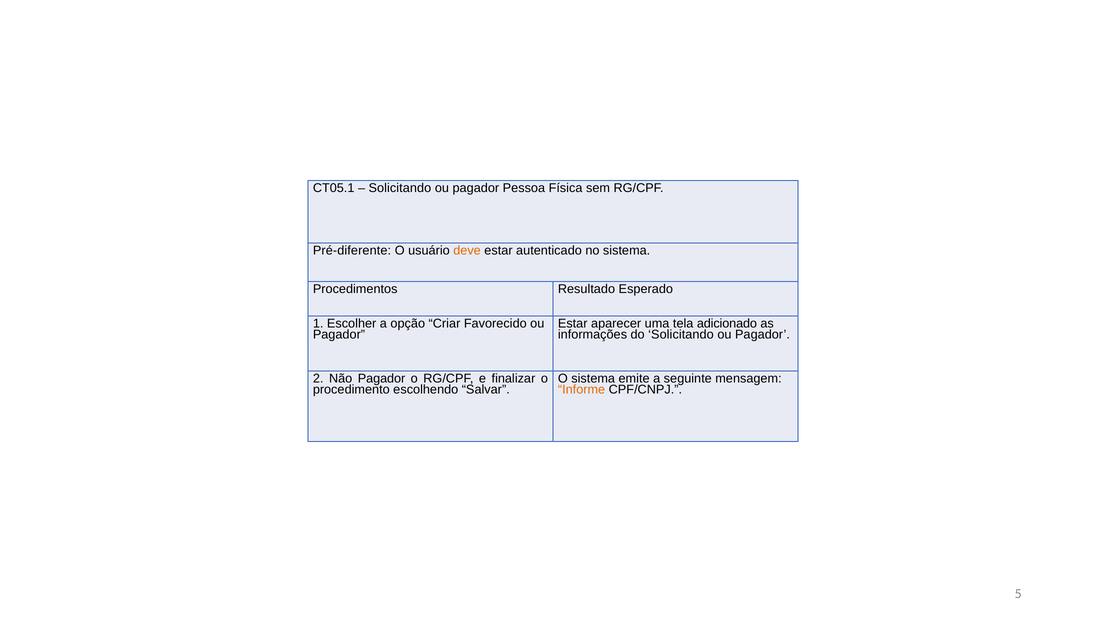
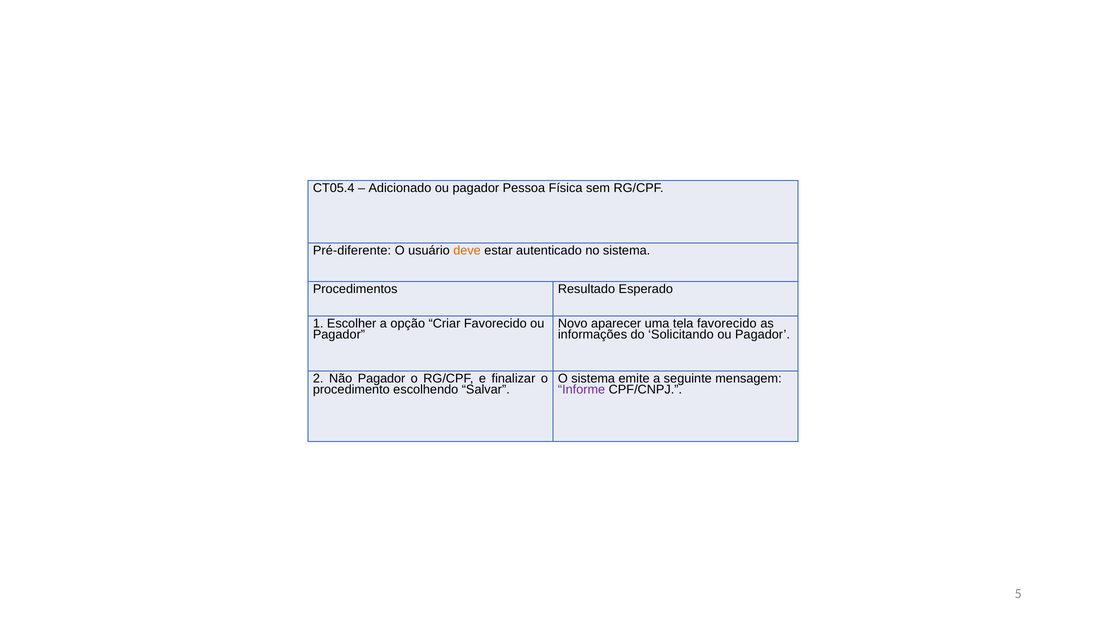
CT05.1: CT05.1 -> CT05.4 (334, 188)
Solicitando: Solicitando -> Adicionado (400, 188)
Estar: Estar -> Novo (573, 324)
tela adicionado: adicionado -> favorecido (727, 324)
Informe colour: orange -> purple (582, 390)
